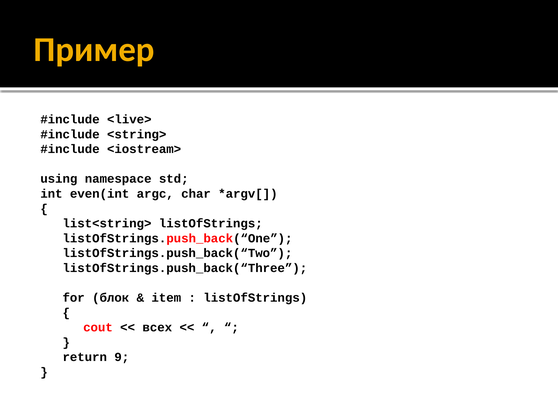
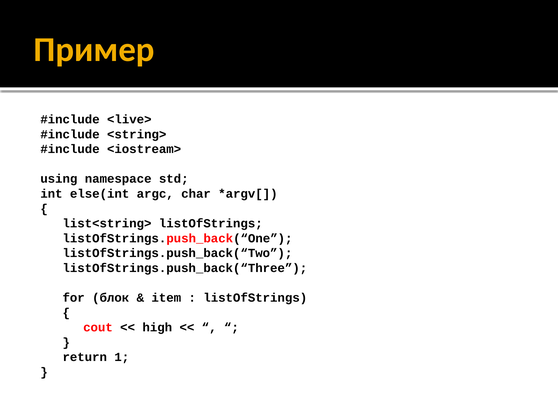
even(int: even(int -> else(int (100, 194)
всех: всех -> high (157, 328)
9: 9 -> 1 (122, 358)
